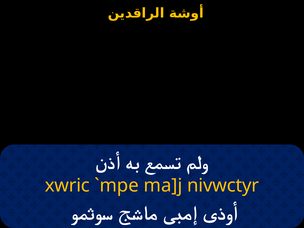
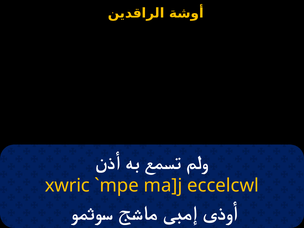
nivwctyr: nivwctyr -> eccelcwl (223, 186)
